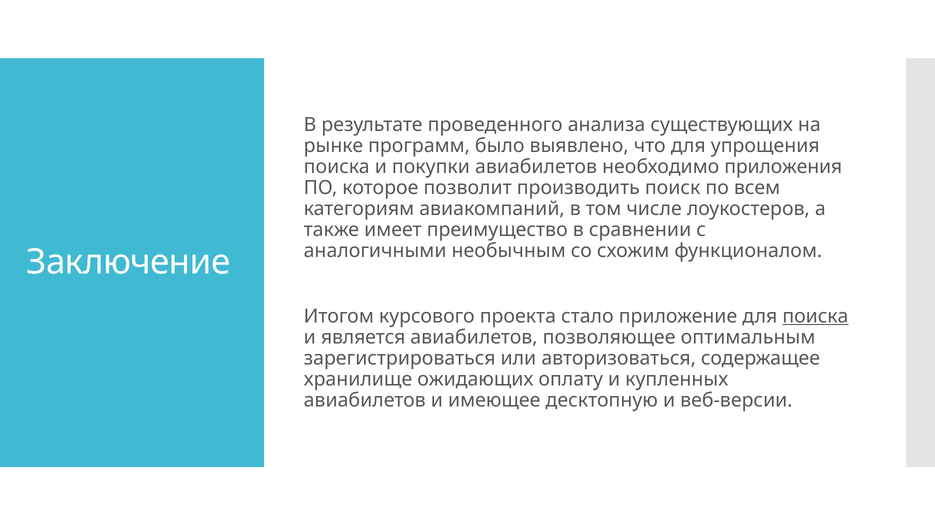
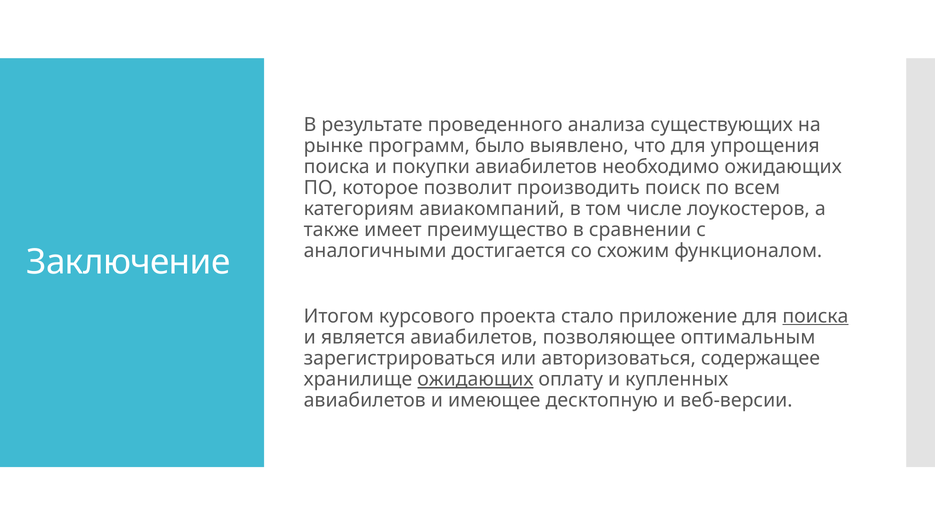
необходимо приложения: приложения -> ожидающих (783, 167)
необычным: необычным -> достигается (509, 251)
ожидающих underline: none -> present (475, 379)
